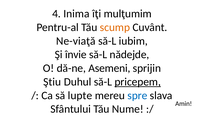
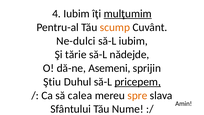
4 Inima: Inima -> Iubim (76, 14)
mulţumim underline: none -> present (128, 14)
Ne-viaţă: Ne-viaţă -> Ne-dulci (76, 41)
învie: învie -> tărie (76, 54)
lupte: lupte -> calea (80, 95)
spre colour: blue -> orange (137, 95)
